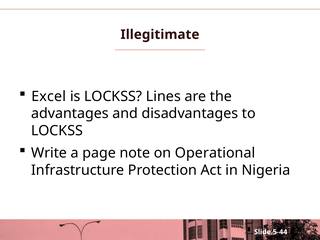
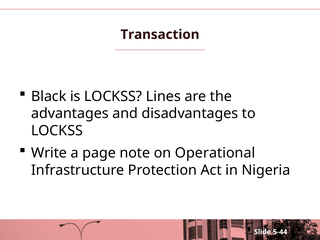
Illegitimate: Illegitimate -> Transaction (160, 35)
Excel: Excel -> Black (49, 96)
